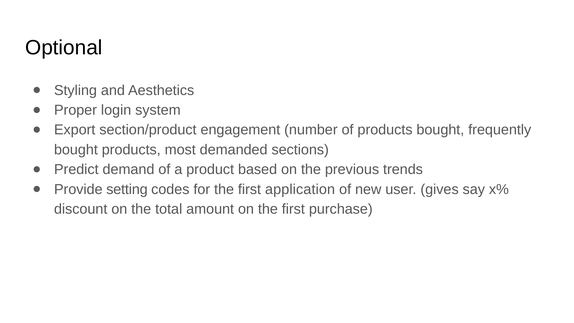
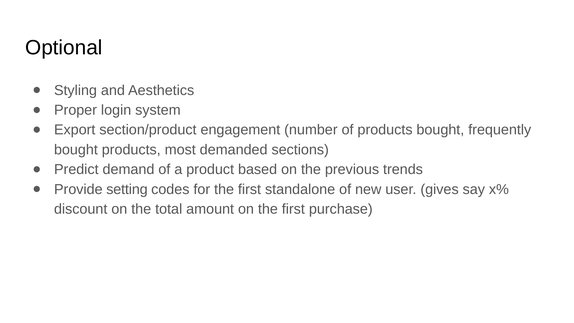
application: application -> standalone (300, 189)
